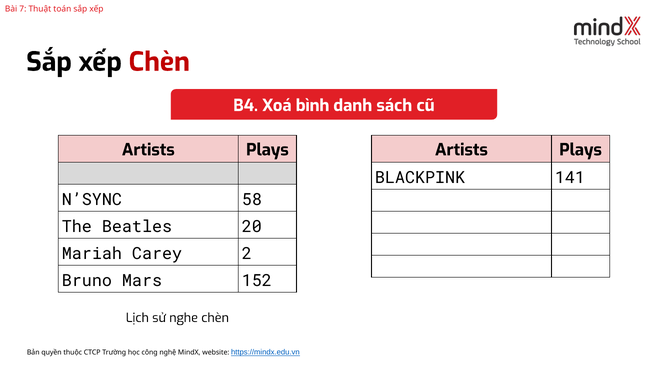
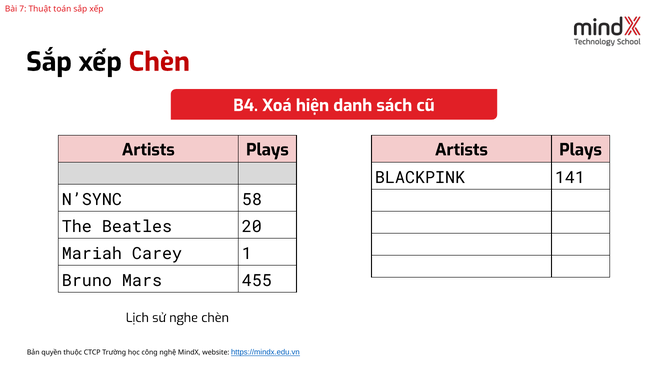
bình: bình -> hiện (312, 105)
2: 2 -> 1 (247, 254)
152: 152 -> 455 (257, 281)
